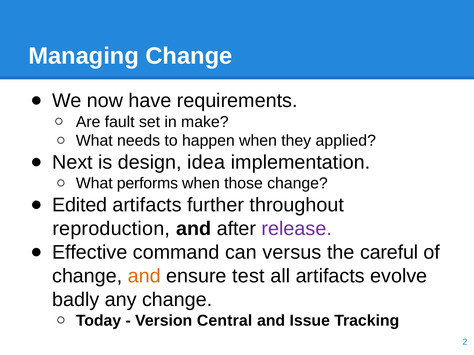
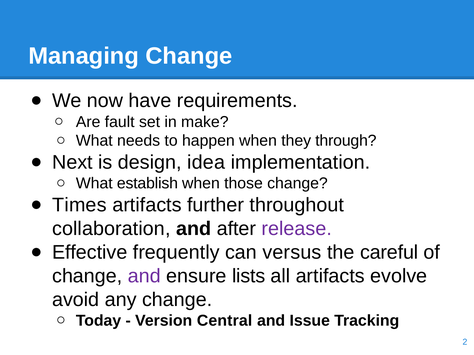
applied: applied -> through (346, 141)
performs: performs -> establish (147, 184)
Edited: Edited -> Times (79, 205)
reproduction: reproduction -> collaboration (111, 229)
command: command -> frequently (176, 253)
and colour: orange -> purple (144, 276)
test: test -> lists (249, 276)
badly: badly -> avoid (76, 300)
